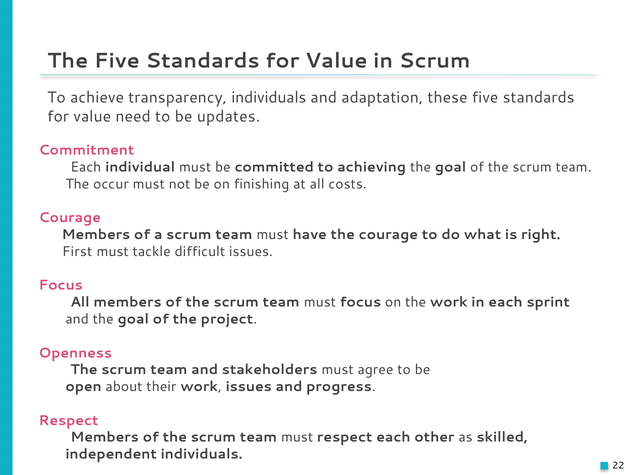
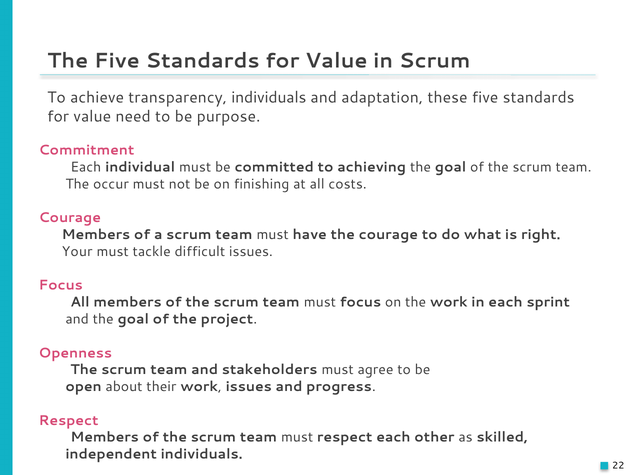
updates: updates -> purpose (229, 117)
First: First -> Your (77, 251)
